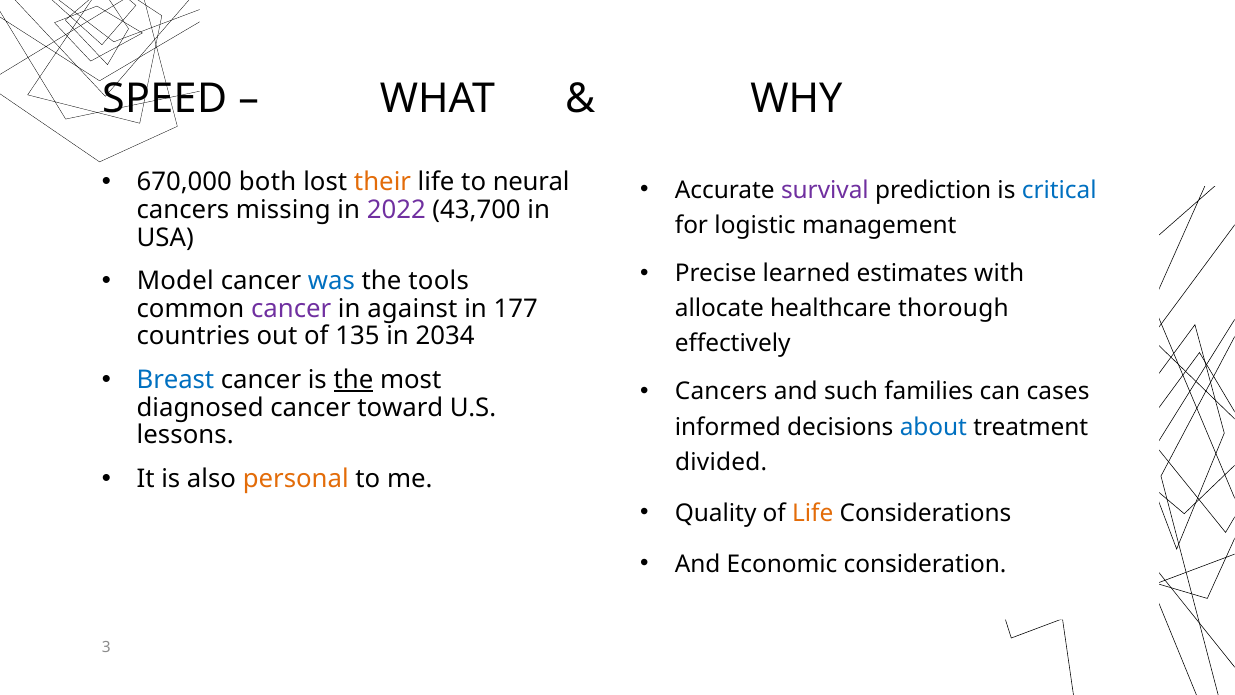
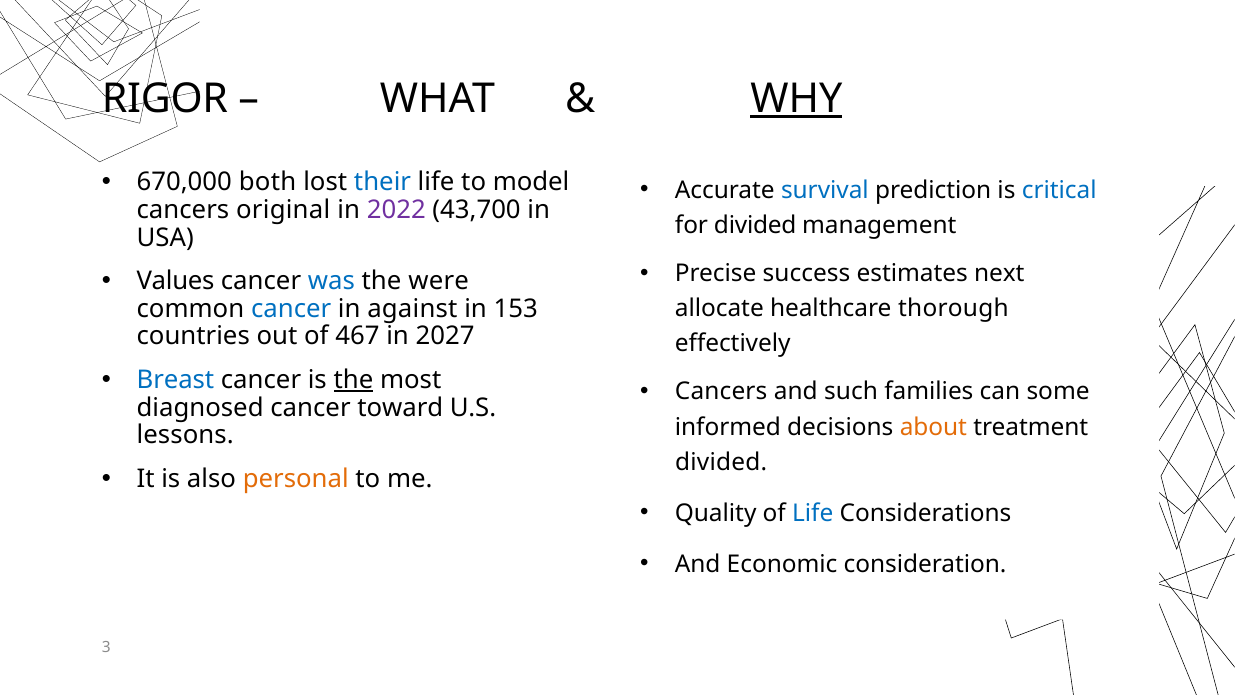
SPEED: SPEED -> RIGOR (165, 99)
WHY underline: none -> present (796, 99)
their colour: orange -> blue (383, 182)
neural: neural -> model (531, 182)
survival colour: purple -> blue (825, 190)
missing: missing -> original (283, 210)
for logistic: logistic -> divided (755, 225)
learned: learned -> success (807, 273)
with: with -> next (999, 273)
Model: Model -> Values (176, 281)
tools: tools -> were (439, 281)
cancer colour: purple -> blue (291, 308)
177: 177 -> 153 (516, 308)
135: 135 -> 467 (357, 336)
2034: 2034 -> 2027 (445, 336)
cases: cases -> some (1058, 392)
about colour: blue -> orange (933, 427)
Life colour: orange -> blue (813, 513)
